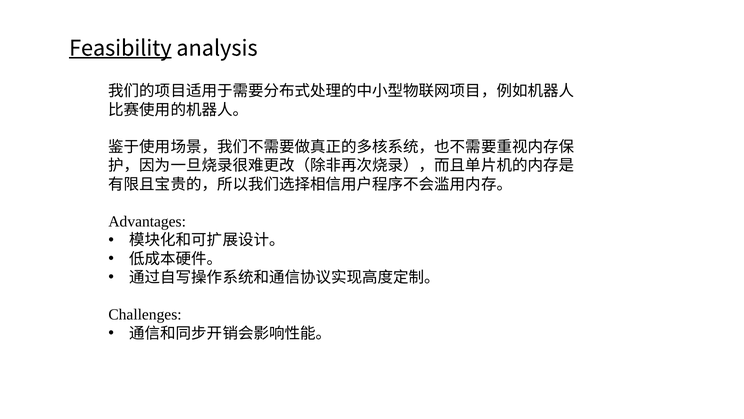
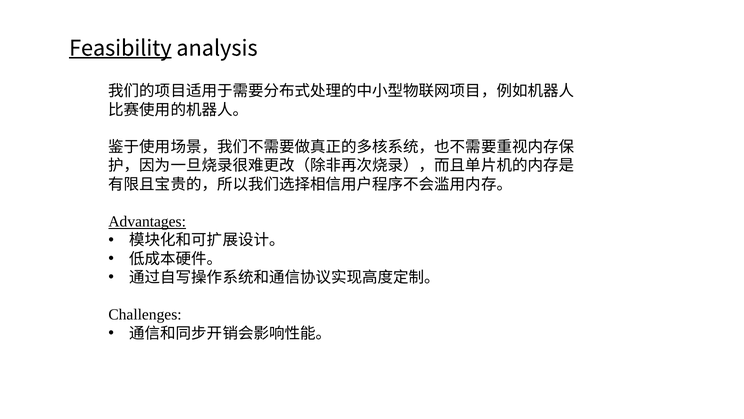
Advantages underline: none -> present (147, 221)
